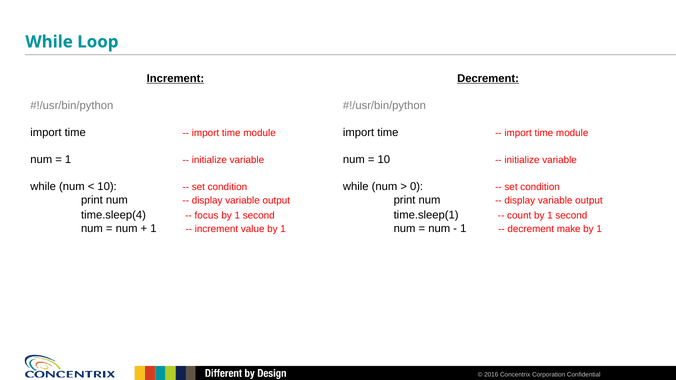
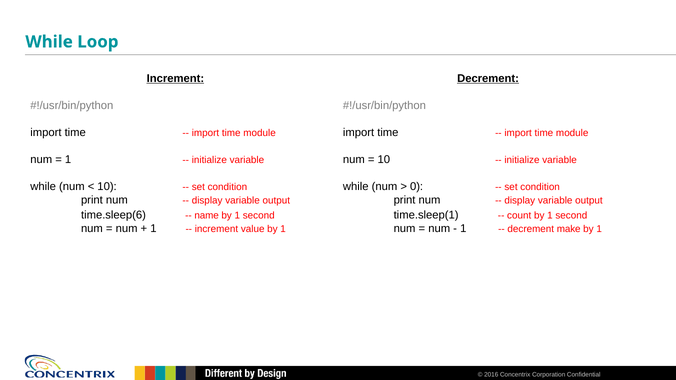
time.sleep(4: time.sleep(4 -> time.sleep(6 (114, 215)
focus: focus -> name (207, 215)
